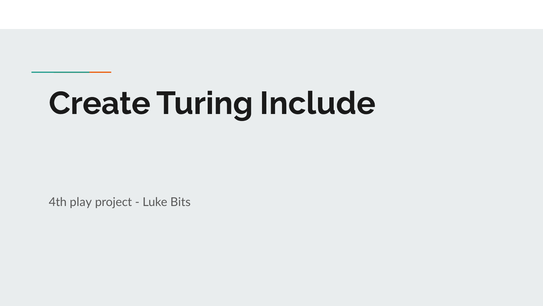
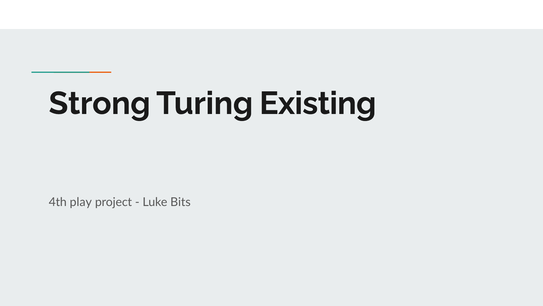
Create: Create -> Strong (100, 103)
Include: Include -> Existing (318, 103)
